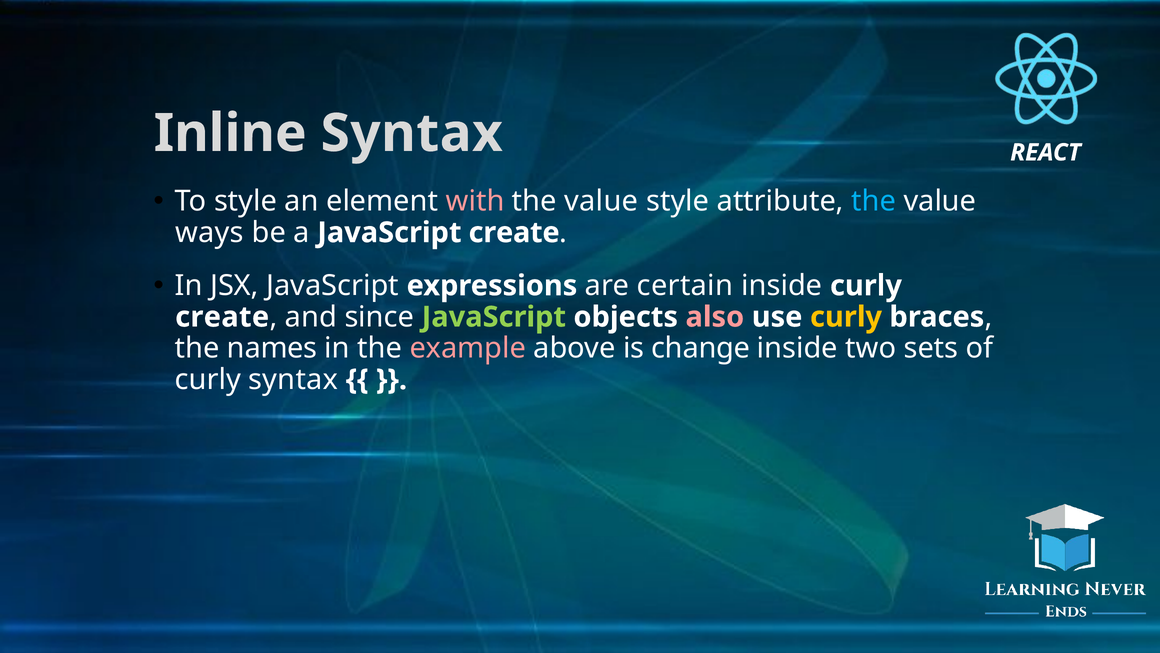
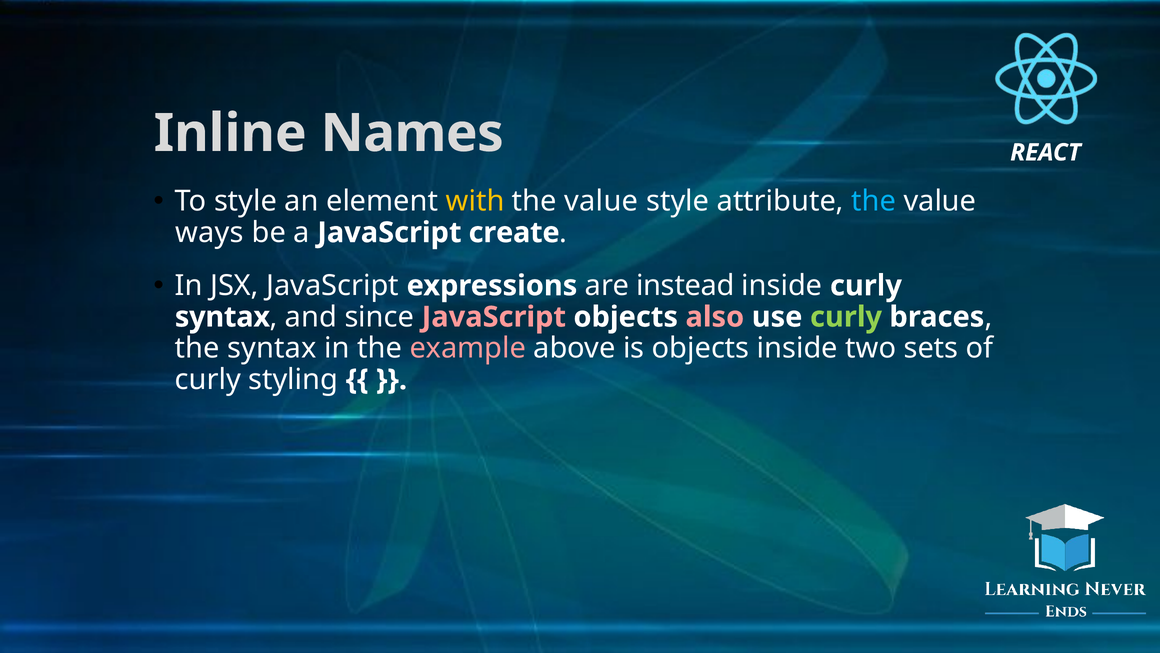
Inline Syntax: Syntax -> Names (412, 133)
with colour: pink -> yellow (475, 201)
certain: certain -> instead (685, 285)
create: create -> syntax (222, 317)
JavaScript colour: light green -> pink (494, 317)
curly colour: yellow -> light green (846, 317)
the names: names -> syntax (272, 348)
is change: change -> objects (701, 348)
curly syntax: syntax -> styling (293, 379)
